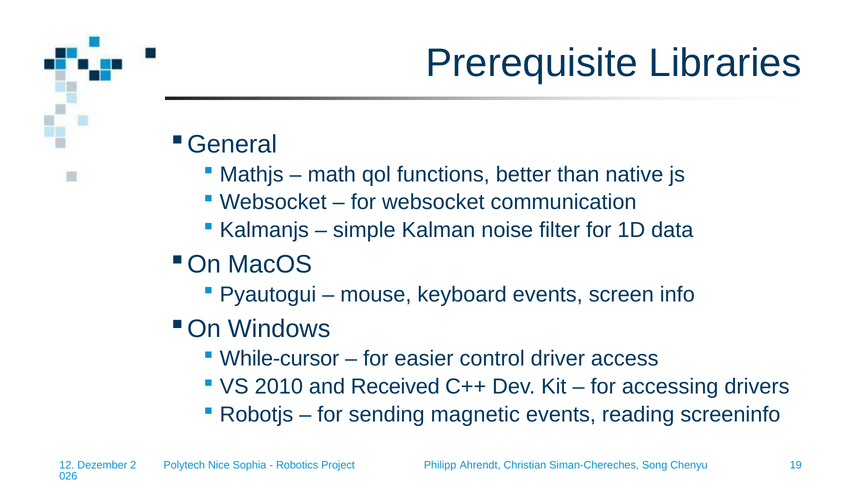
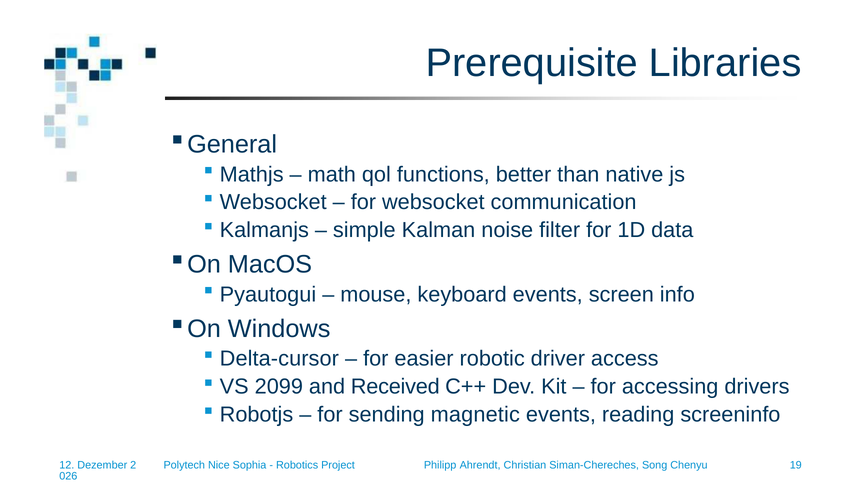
While-cursor: While-cursor -> Delta-cursor (279, 359)
control: control -> robotic (492, 359)
2010: 2010 -> 2099 (279, 387)
